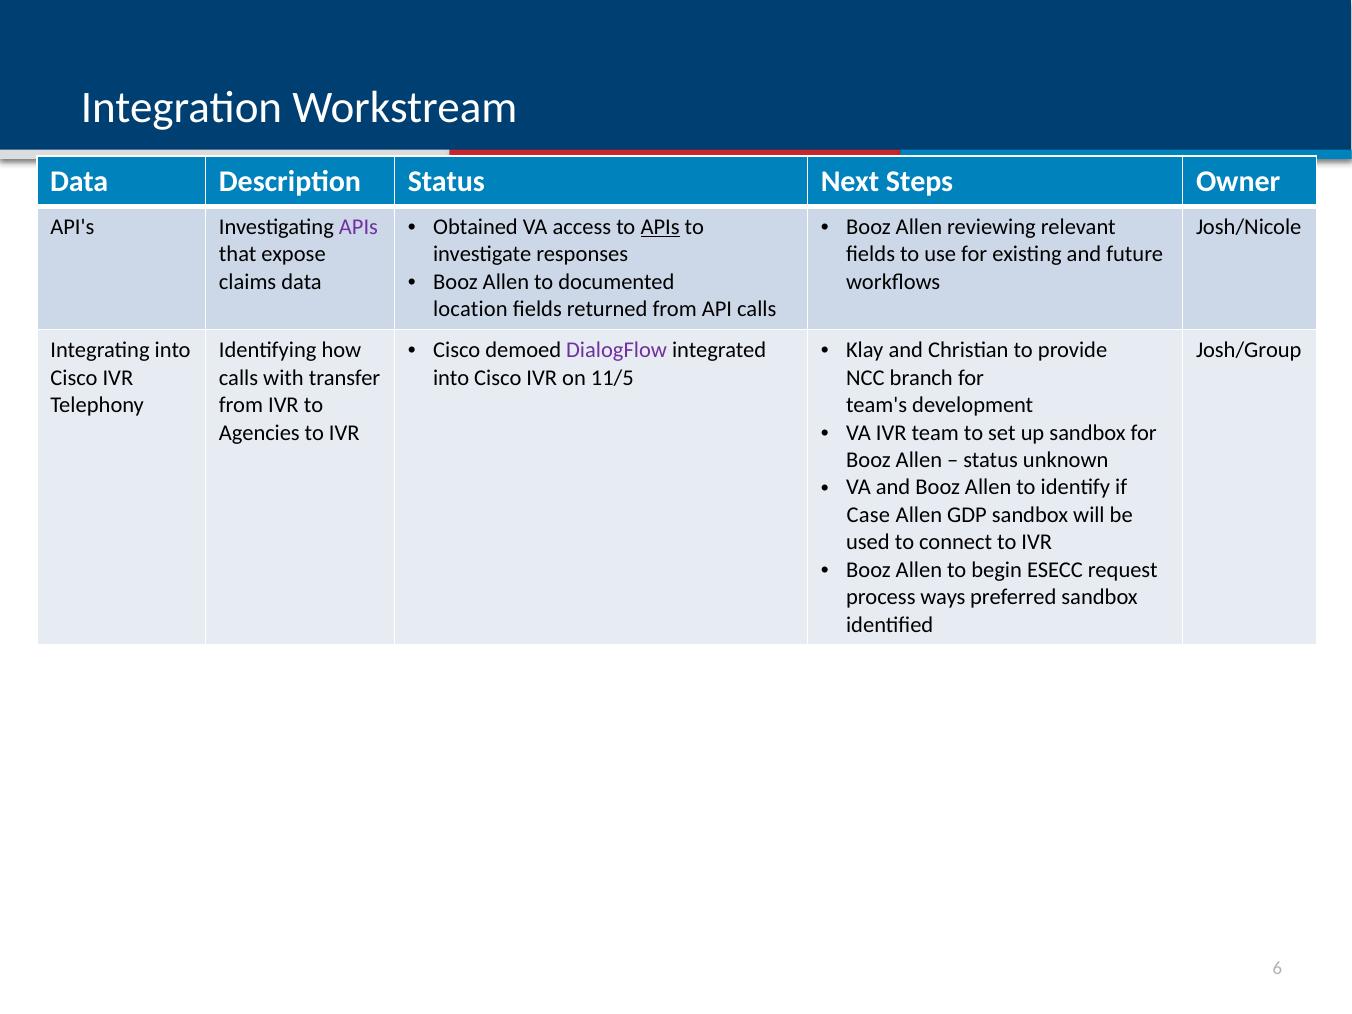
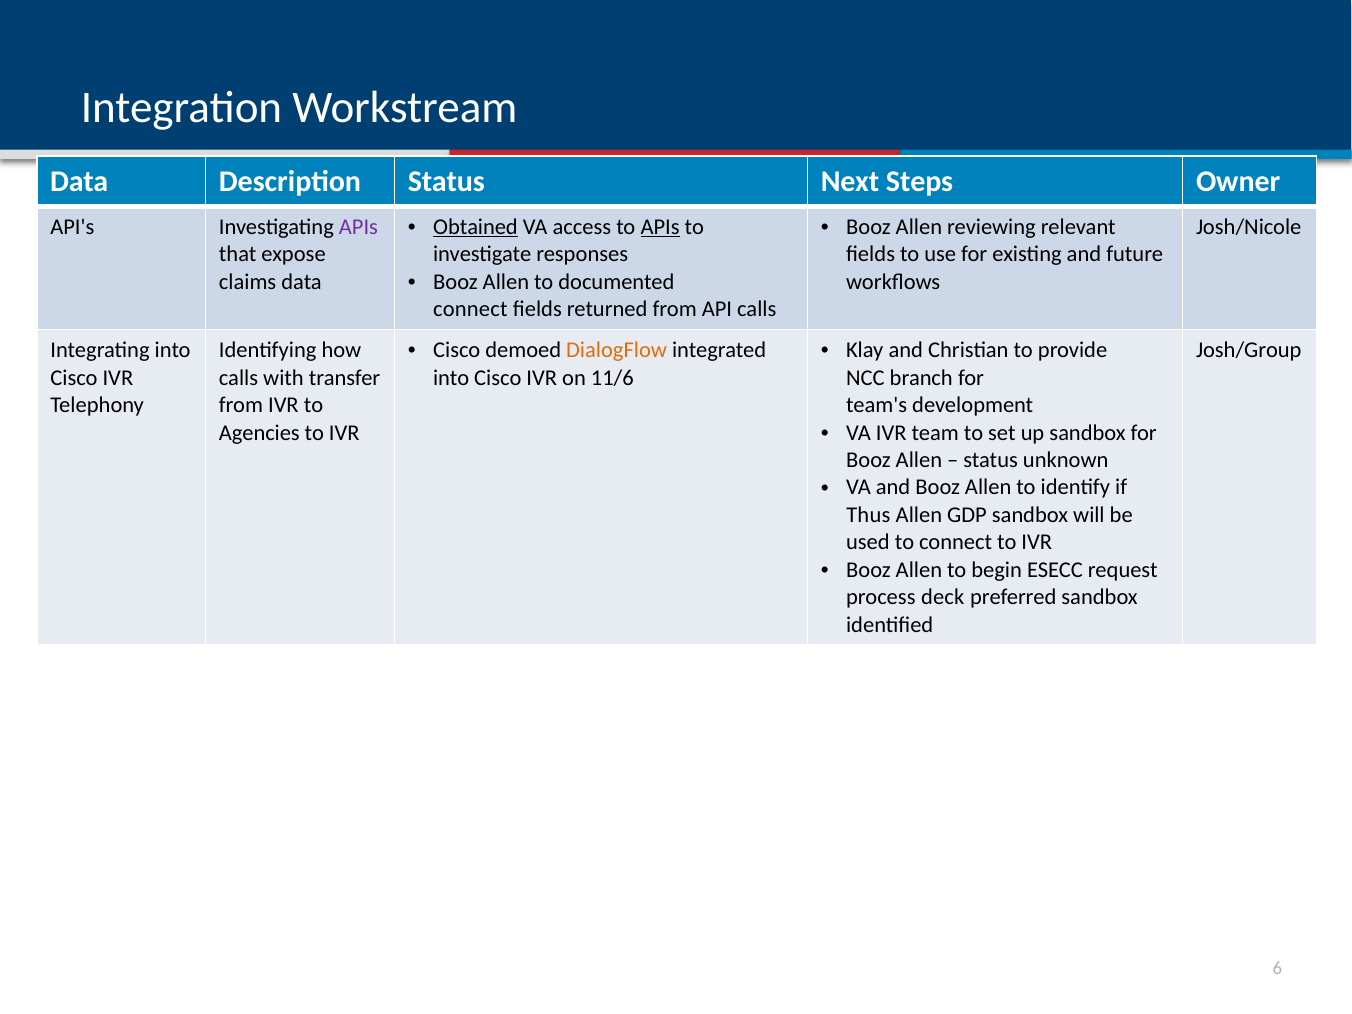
Obtained underline: none -> present (475, 227)
location: location -> connect (470, 309)
DialogFlow colour: purple -> orange (617, 350)
11/5: 11/5 -> 11/6 (612, 378)
Case: Case -> Thus (868, 515)
ways: ways -> deck (943, 597)
